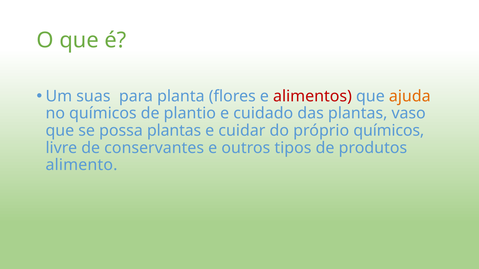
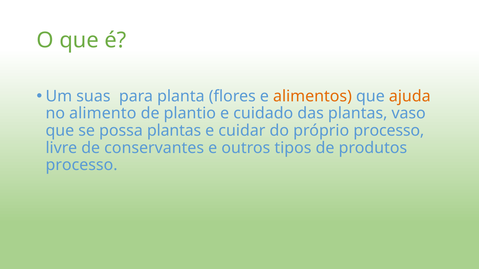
alimentos colour: red -> orange (312, 96)
no químicos: químicos -> alimento (103, 114)
próprio químicos: químicos -> processo (389, 131)
alimento: alimento -> processo (82, 165)
